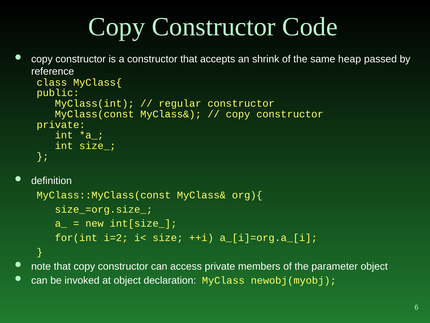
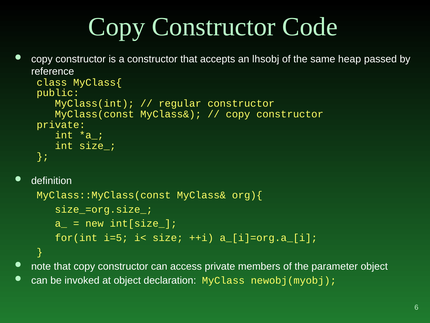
shrink: shrink -> lhsobj (266, 59)
i=2: i=2 -> i=5 (116, 237)
